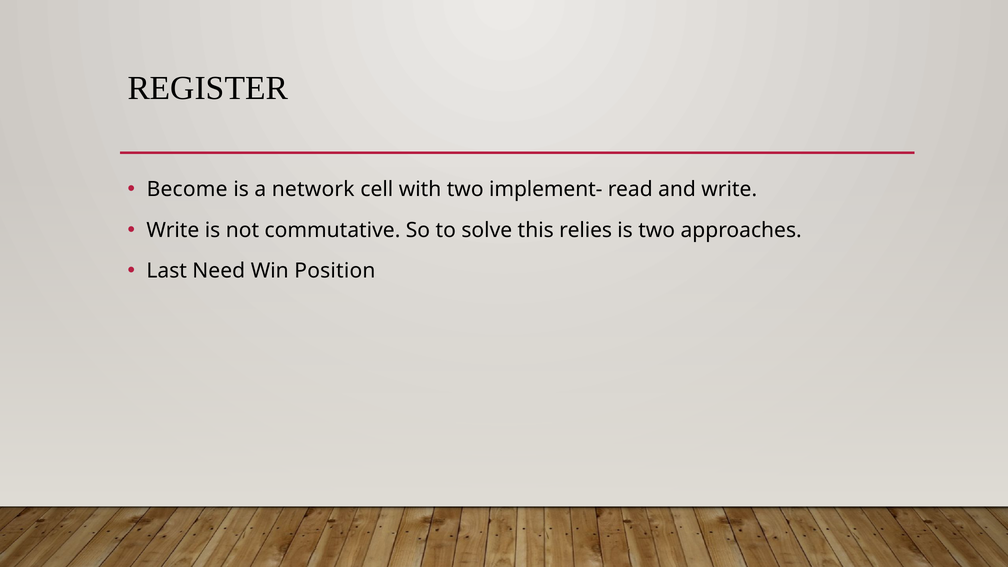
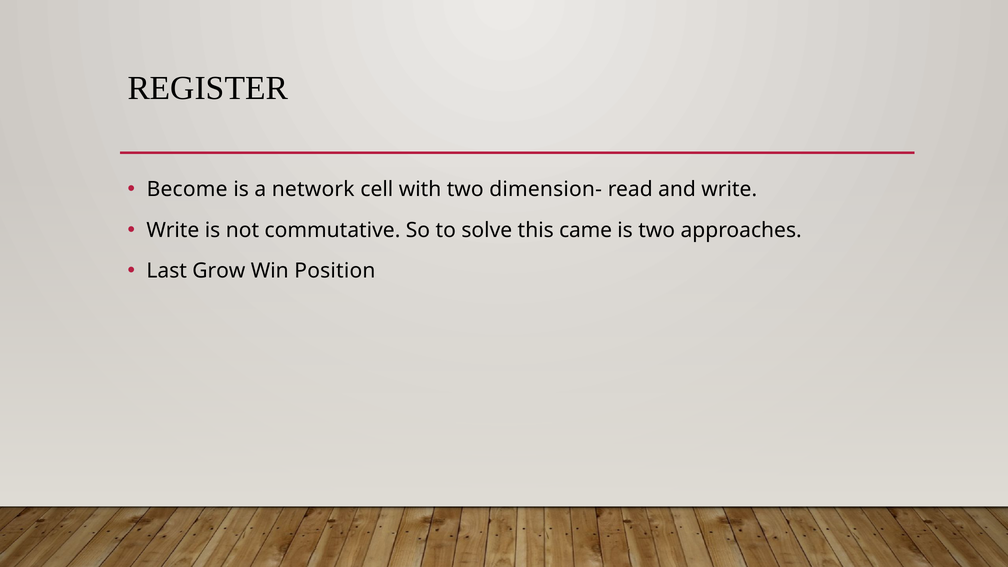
implement-: implement- -> dimension- (546, 190)
relies: relies -> came (586, 230)
Need: Need -> Grow (219, 271)
